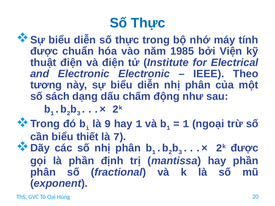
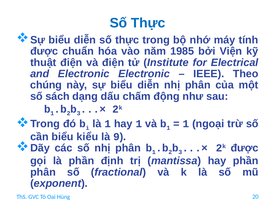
tương: tương -> chúng (46, 85)
là 9: 9 -> 1 (108, 124)
thiết: thiết -> kiểu (87, 137)
7: 7 -> 9 (117, 137)
